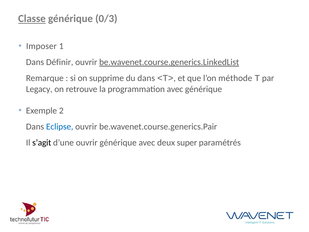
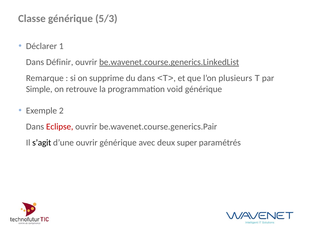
Classe underline: present -> none (32, 19)
0/3: 0/3 -> 5/3 (106, 19)
Imposer: Imposer -> Déclarer (41, 46)
méthode: méthode -> plusieurs (235, 78)
Legacy: Legacy -> Simple (39, 89)
programmation avec: avec -> void (175, 89)
Eclipse colour: blue -> red (60, 127)
